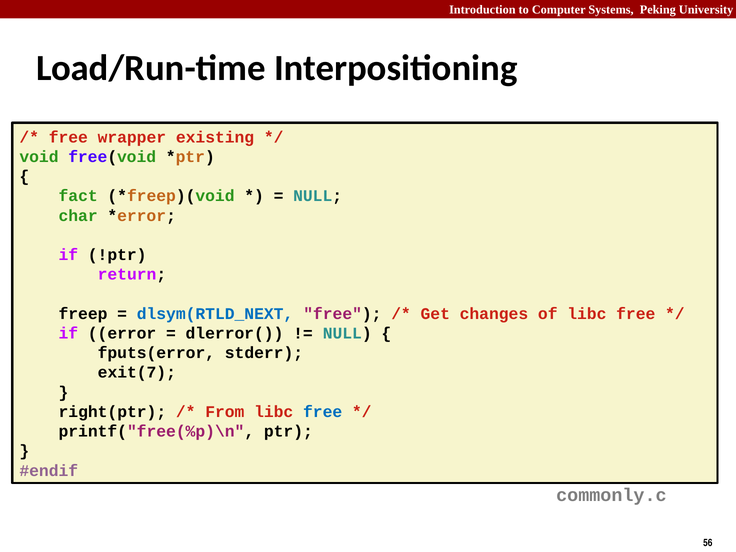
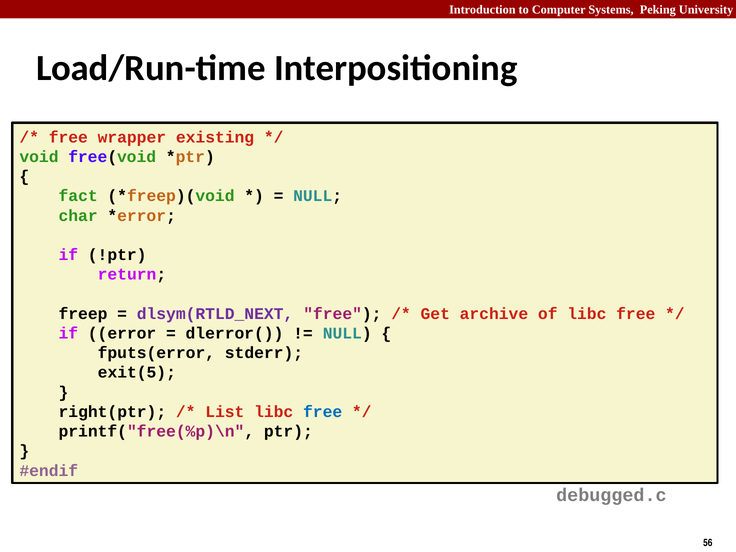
dlsym(RTLD_NEXT colour: blue -> purple (215, 314)
changes: changes -> archive (494, 314)
exit(7: exit(7 -> exit(5 (137, 373)
From: From -> List (225, 412)
commonly.c: commonly.c -> debugged.c (611, 495)
